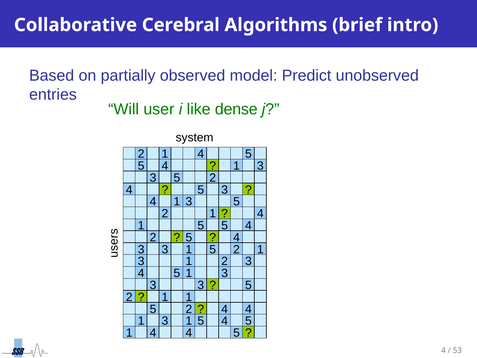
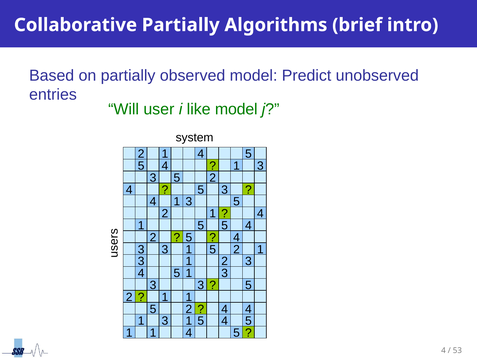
Collaborative Cerebral: Cerebral -> Partially (181, 25)
like dense: dense -> model (236, 109)
4: 4 -> 1 (153, 333)
